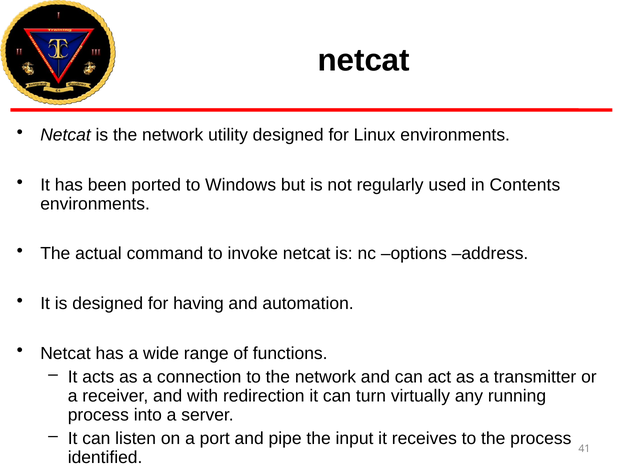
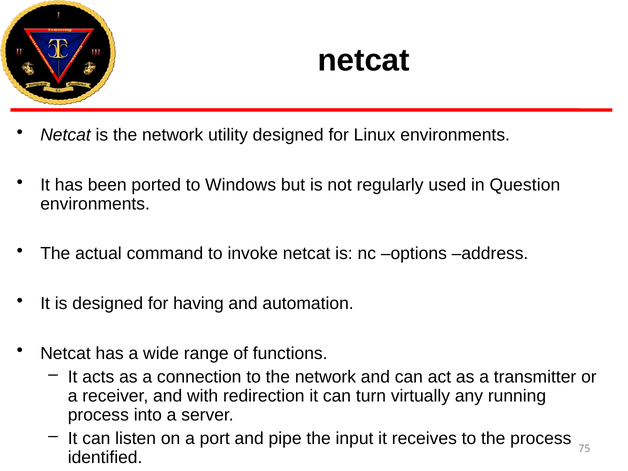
Contents: Contents -> Question (525, 185)
41: 41 -> 75 (584, 449)
